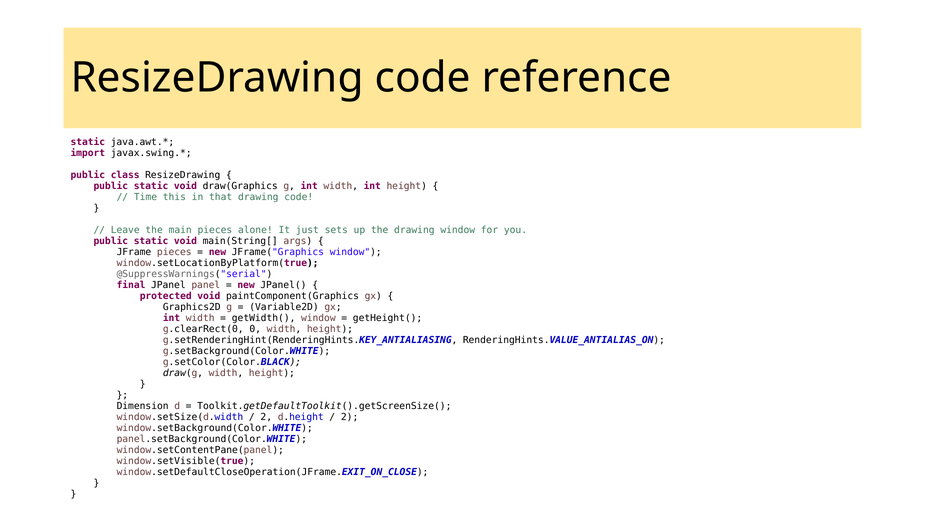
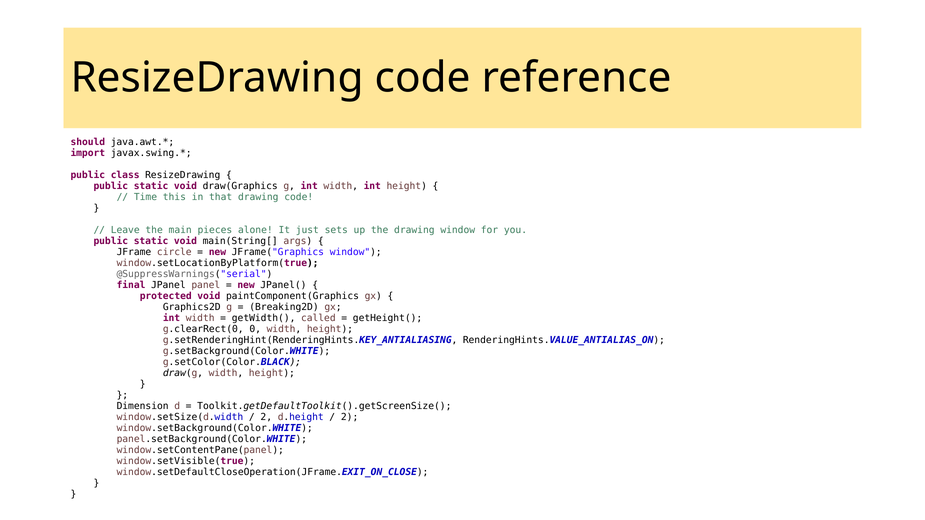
static: static -> should (88, 142)
JFrame pieces: pieces -> circle (174, 252)
Variable2D: Variable2D -> Breaking2D (284, 307)
getWidth( window: window -> called (318, 318)
